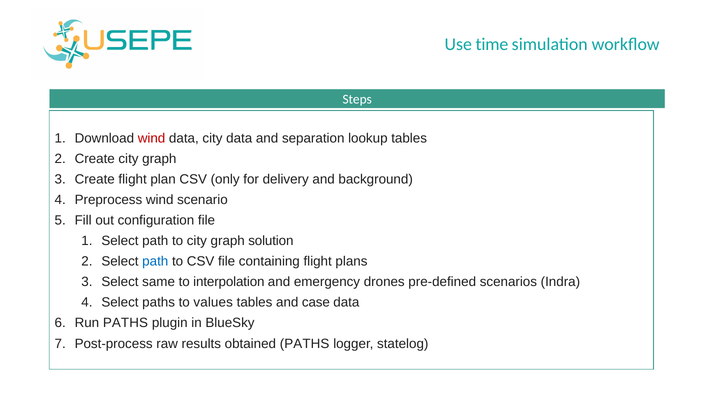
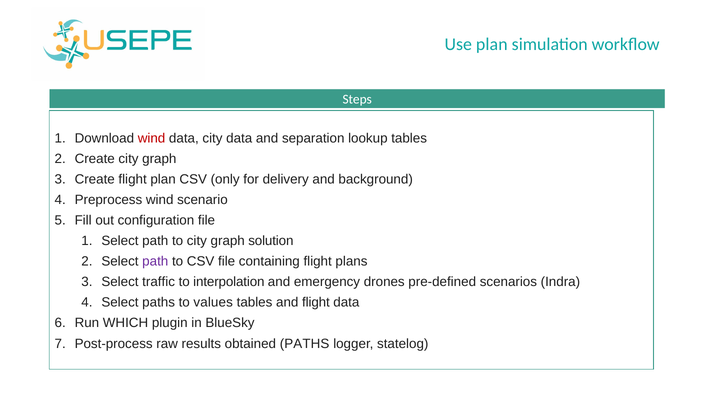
Use time: time -> plan (492, 44)
path colour: blue -> purple (155, 261)
same: same -> traffic (159, 282)
and case: case -> flight (316, 302)
Run PATHS: PATHS -> WHICH (126, 323)
